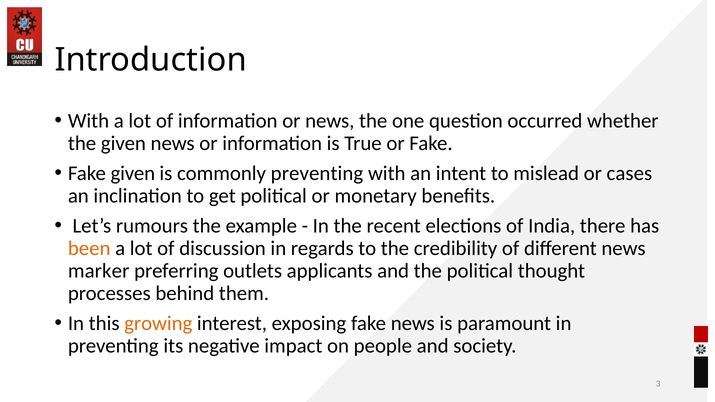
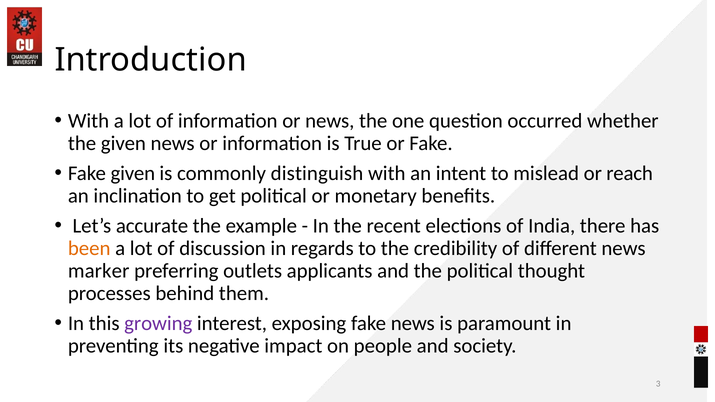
commonly preventing: preventing -> distinguish (317, 173)
cases: cases -> reach (630, 173)
rumours: rumours -> accurate (152, 226)
growing colour: orange -> purple (158, 323)
